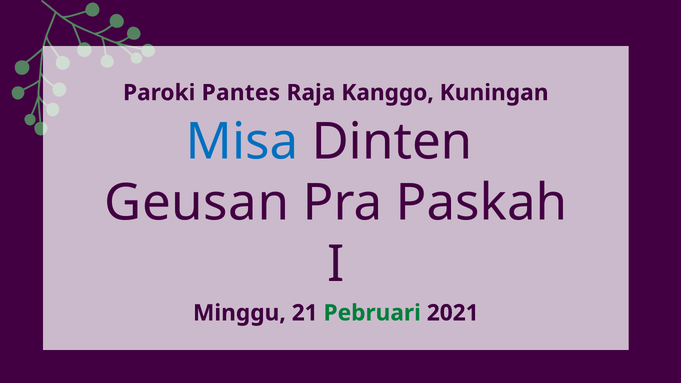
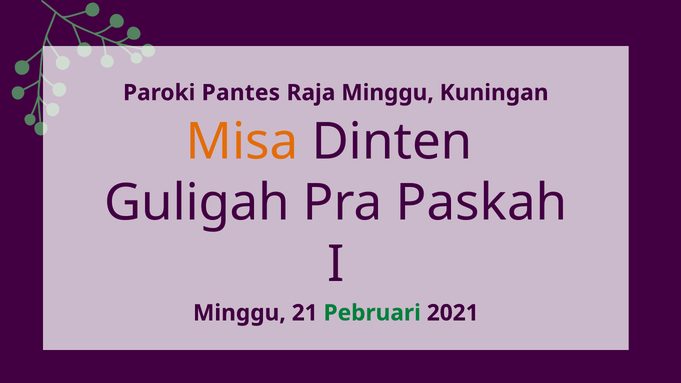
Raja Kanggo: Kanggo -> Minggu (388, 93)
Misa colour: blue -> orange (242, 142)
Geusan: Geusan -> Guligah (197, 203)
